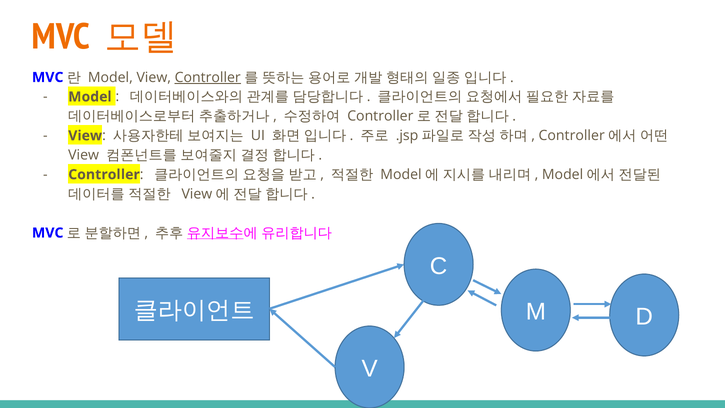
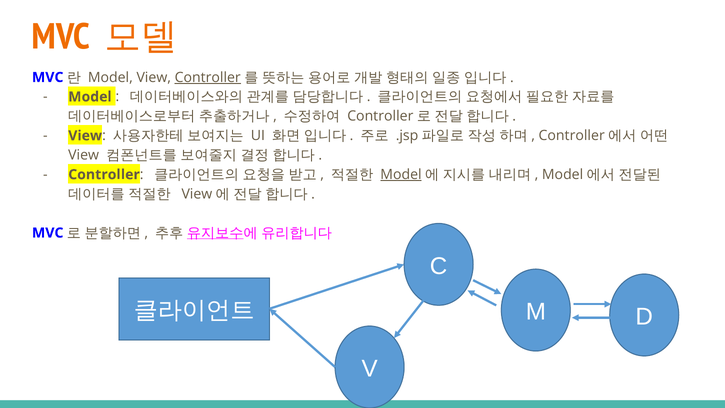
Model underline: none -> present (401, 175)
